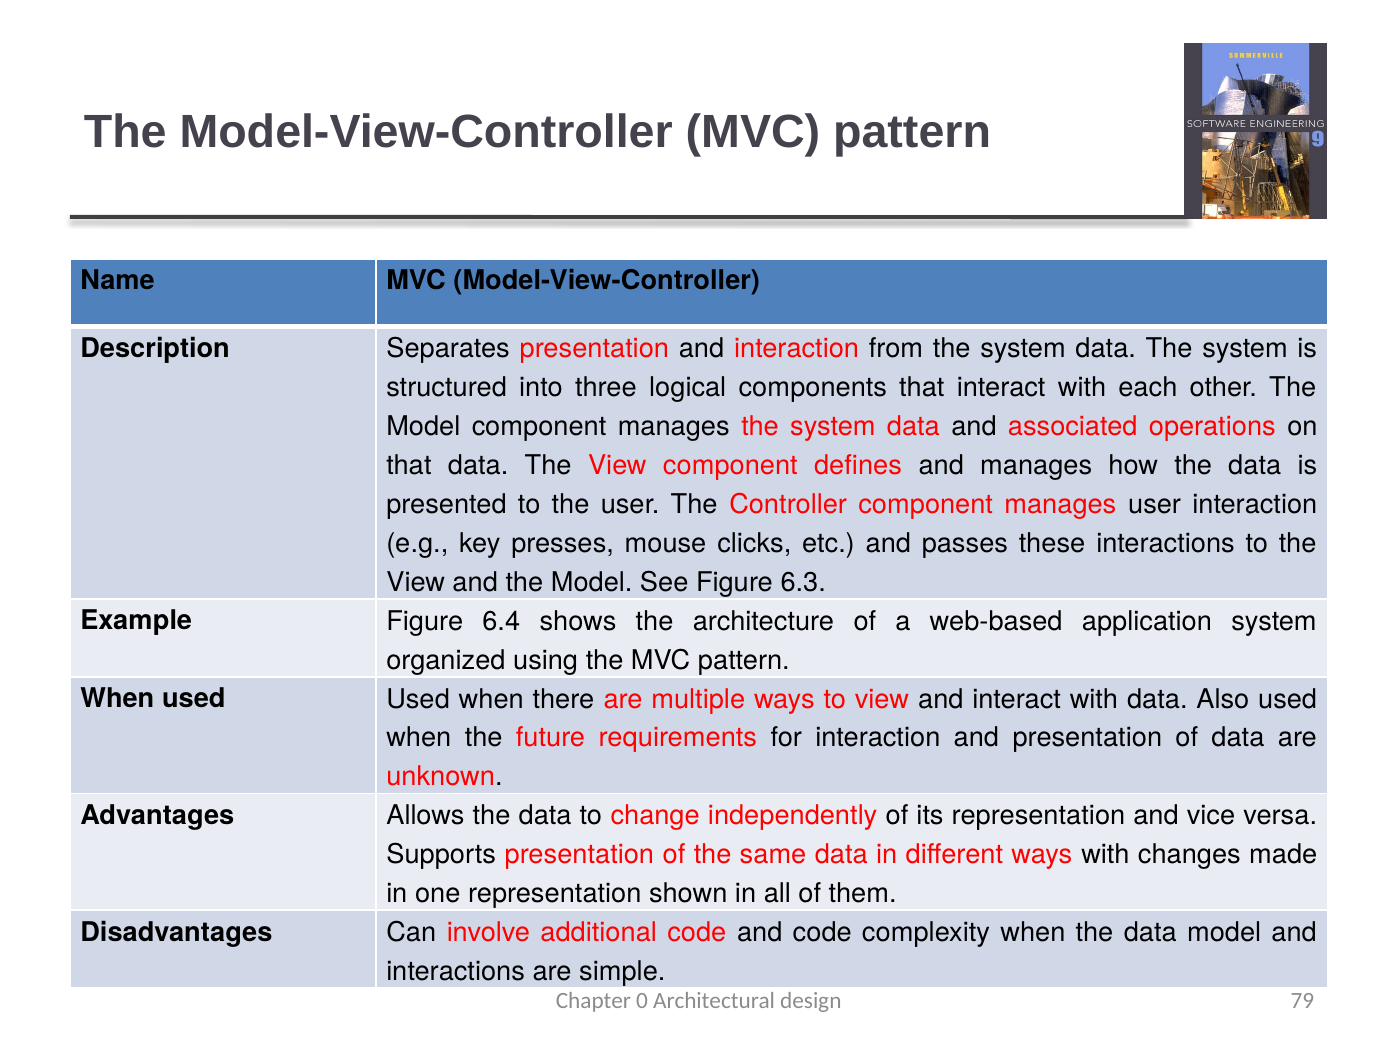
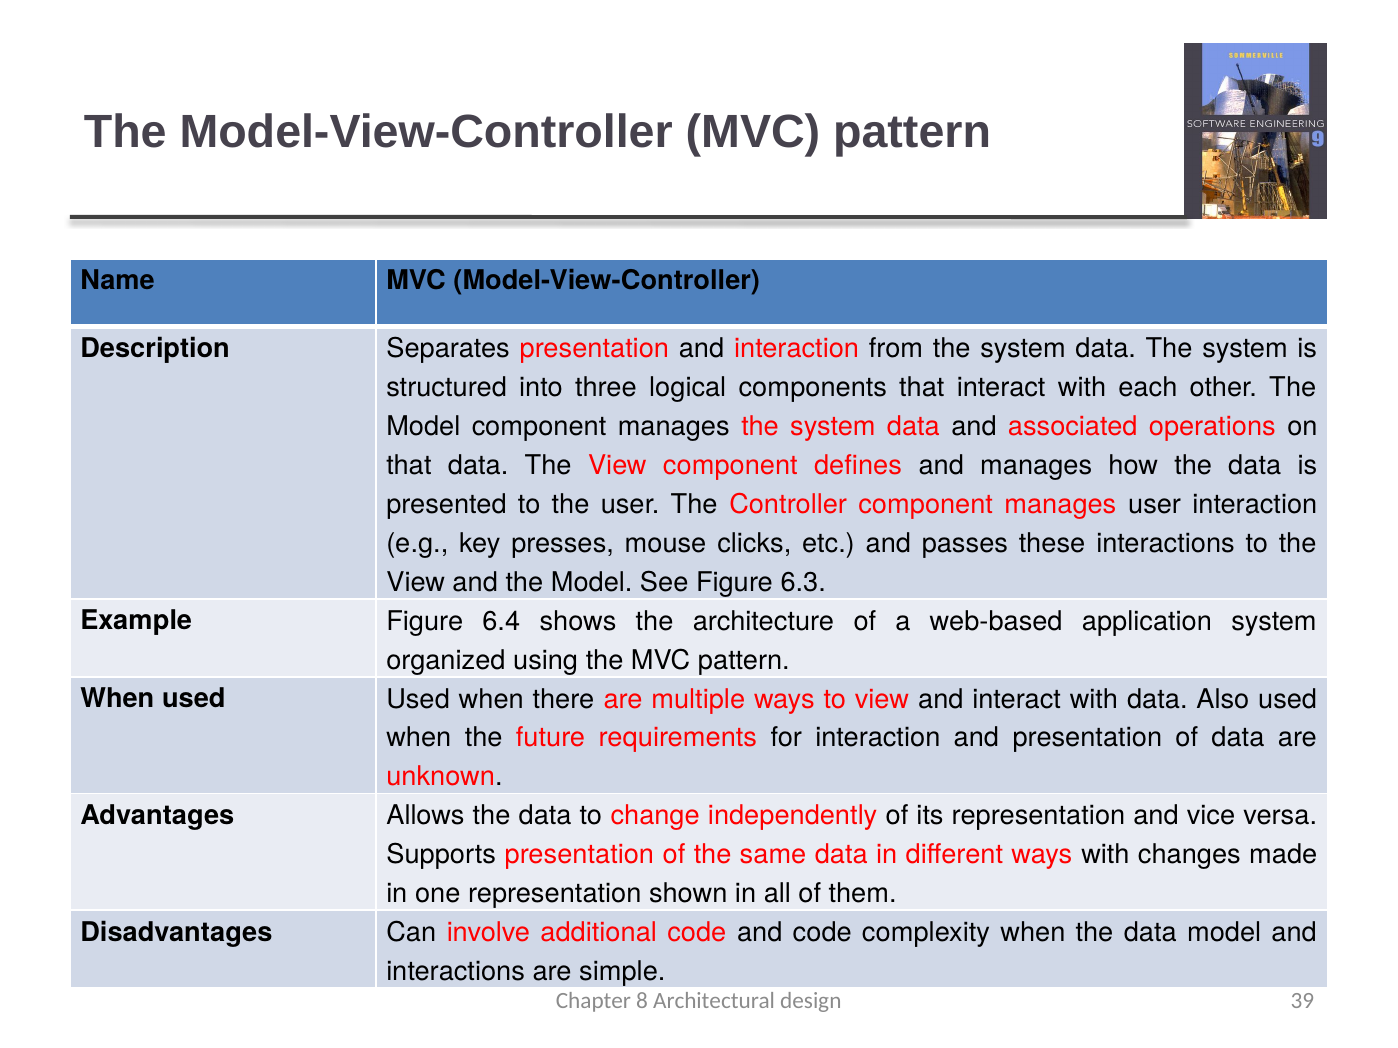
0: 0 -> 8 (642, 1001)
79: 79 -> 39 (1302, 1001)
